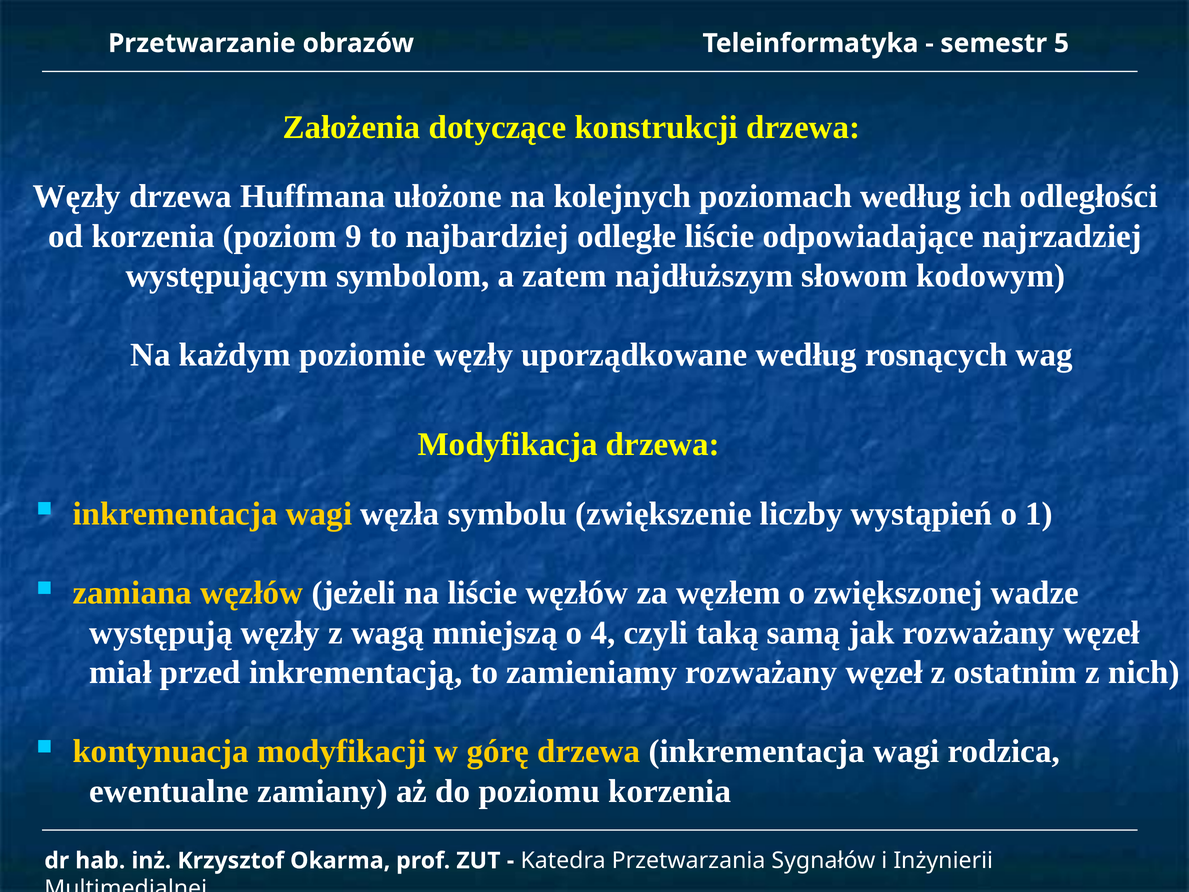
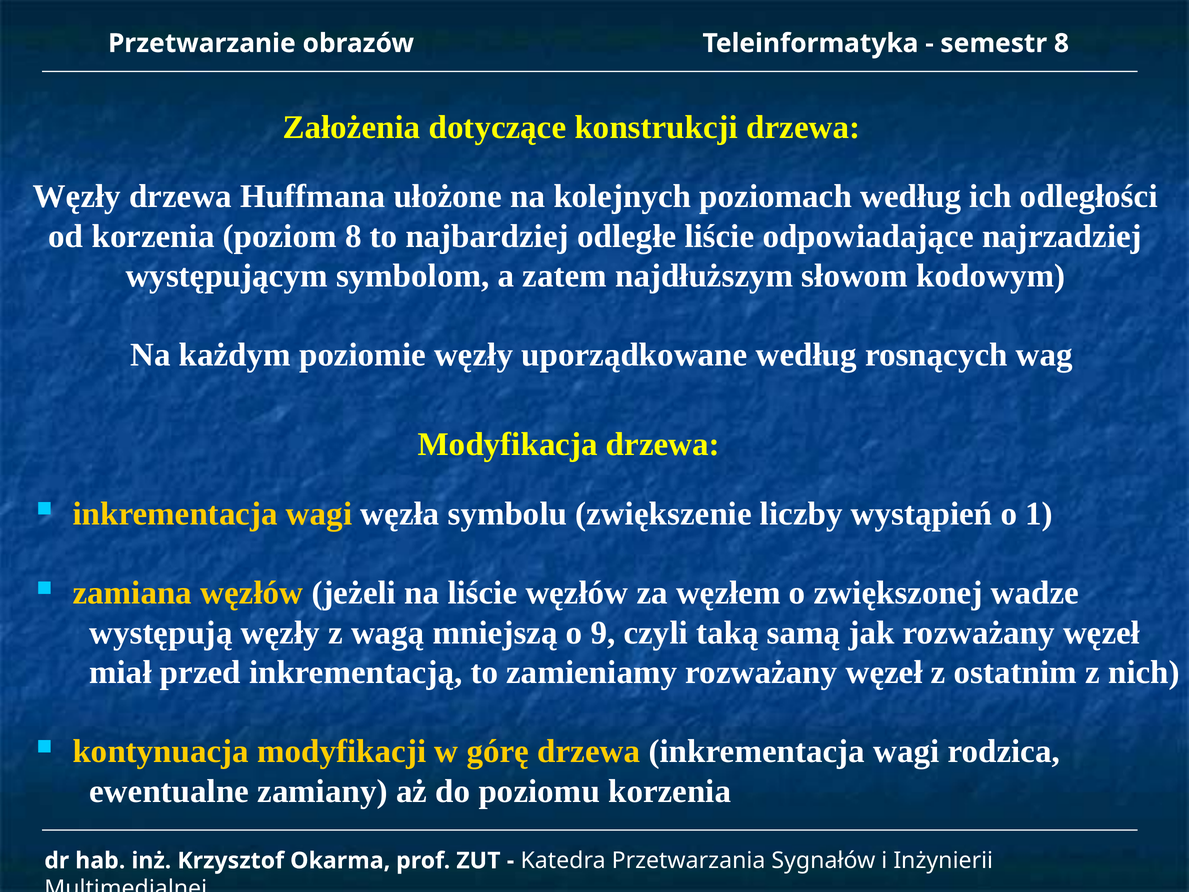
semestr 5: 5 -> 8 (1061, 43)
poziom 9: 9 -> 8 (353, 236)
4: 4 -> 9 (603, 632)
